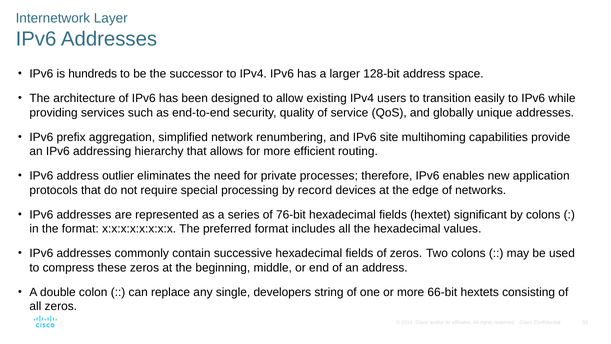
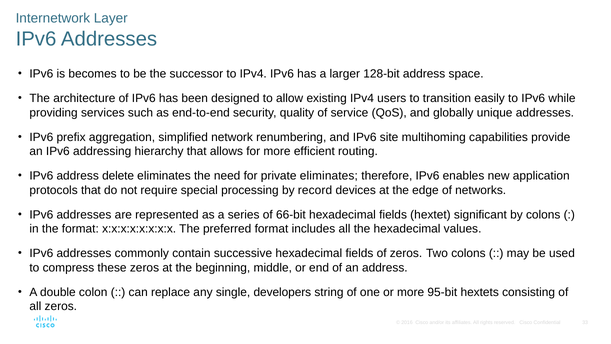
hundreds: hundreds -> becomes (93, 74)
outlier: outlier -> delete (118, 176)
private processes: processes -> eliminates (329, 176)
76-bit: 76-bit -> 66-bit (291, 215)
66-bit: 66-bit -> 95-bit (442, 292)
